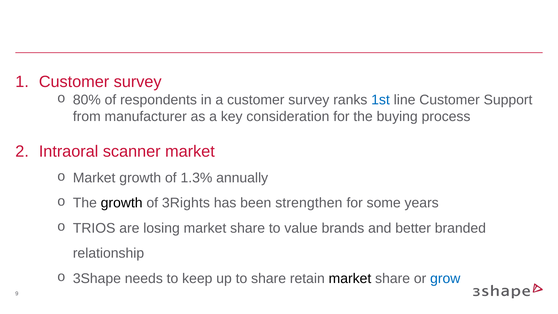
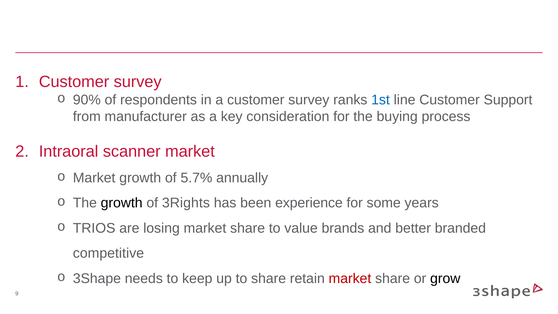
80%: 80% -> 90% (87, 100)
1.3%: 1.3% -> 5.7% (196, 178)
strengthen: strengthen -> experience (309, 203)
relationship: relationship -> competitive (108, 253)
market colour: black -> red (350, 278)
grow colour: blue -> black (445, 278)
